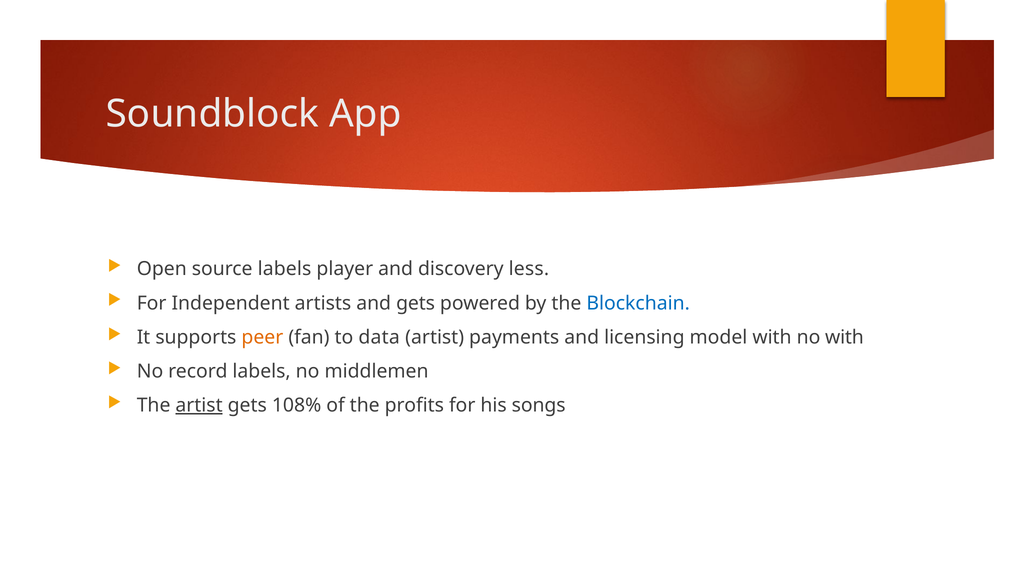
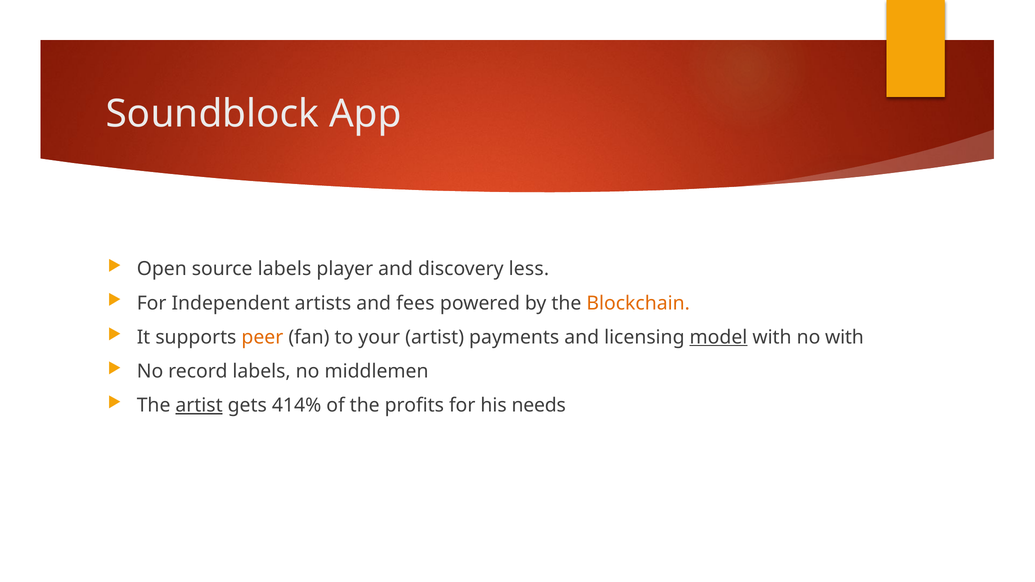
and gets: gets -> fees (415, 303)
Blockchain colour: blue -> orange (638, 303)
data: data -> your (379, 337)
model underline: none -> present (718, 337)
108%: 108% -> 414% (297, 406)
songs: songs -> needs (539, 406)
